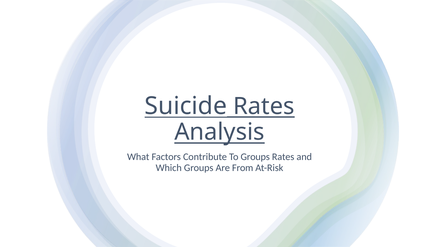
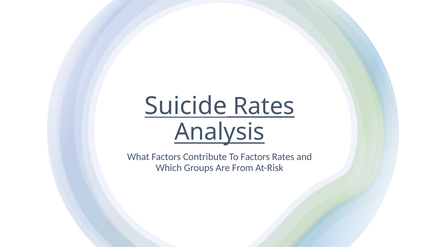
To Groups: Groups -> Factors (255, 157)
